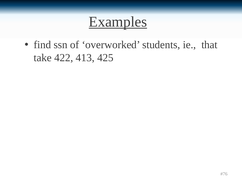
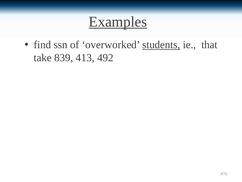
students underline: none -> present (161, 45)
422: 422 -> 839 (64, 58)
425: 425 -> 492 (105, 58)
